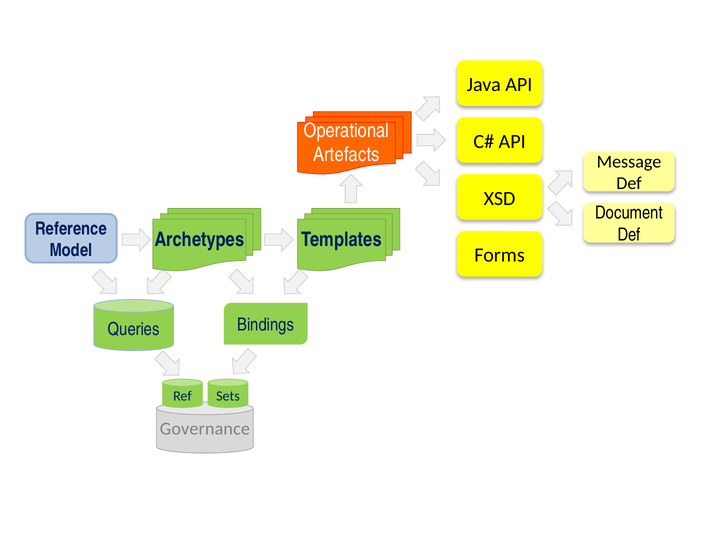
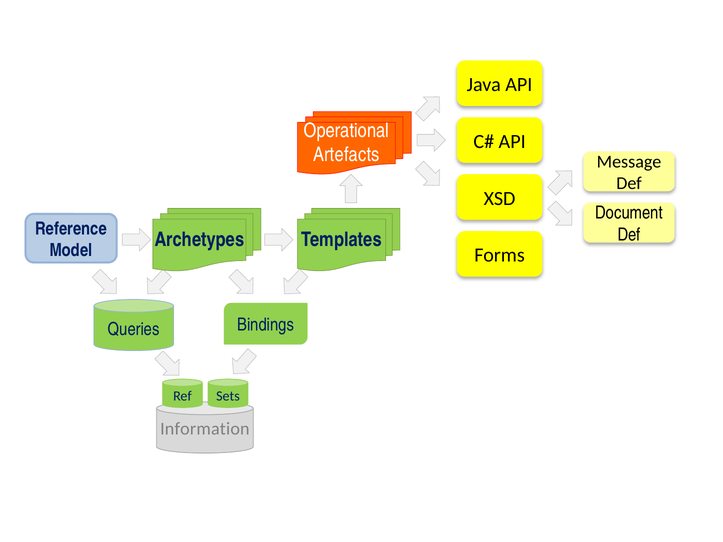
Governance: Governance -> Information (205, 429)
